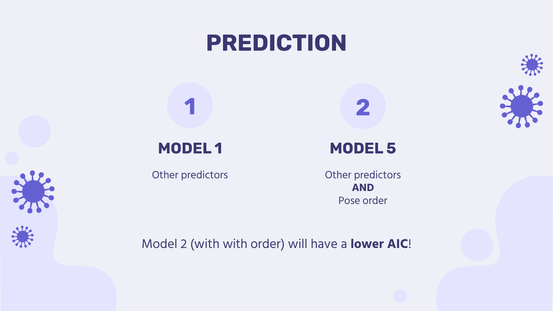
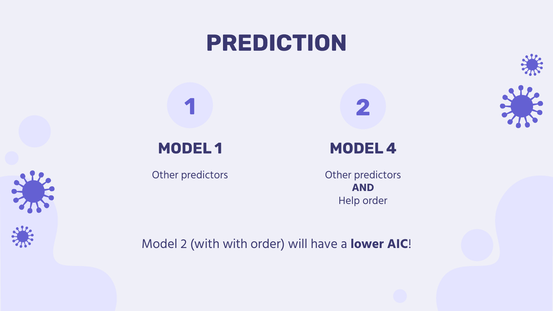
5: 5 -> 4 (391, 148)
Pose: Pose -> Help (349, 201)
